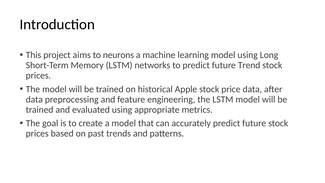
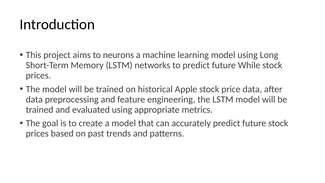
Trend: Trend -> While (249, 65)
